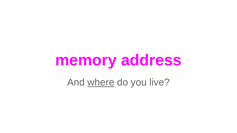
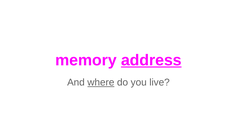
address underline: none -> present (151, 60)
